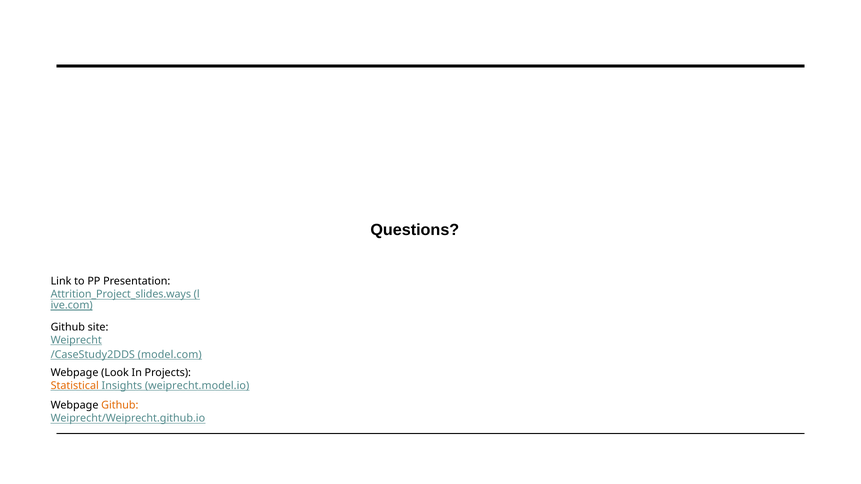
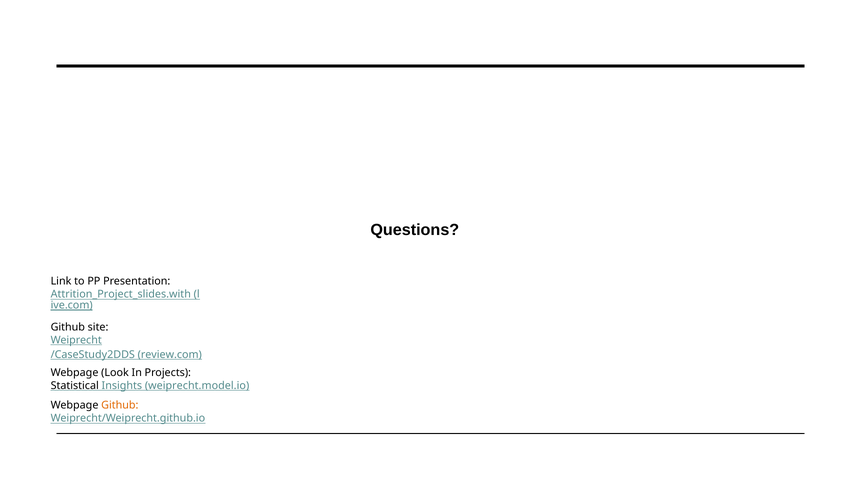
Attrition_Project_slides.ways: Attrition_Project_slides.ways -> Attrition_Project_slides.with (121, 295)
model.com: model.com -> review.com (170, 355)
Statistical colour: orange -> black (75, 386)
